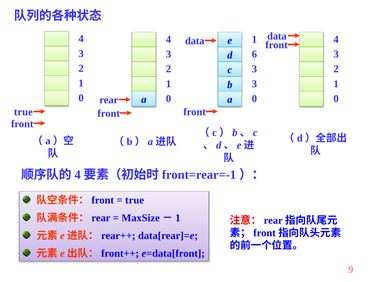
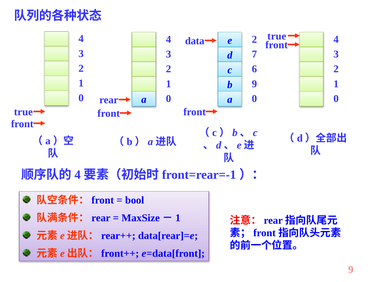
data: data -> true (277, 36)
e 1: 1 -> 2 (254, 39)
6: 6 -> 7 (254, 54)
c 3: 3 -> 6 (254, 69)
b 3: 3 -> 9 (254, 84)
true: true -> bool (135, 200)
